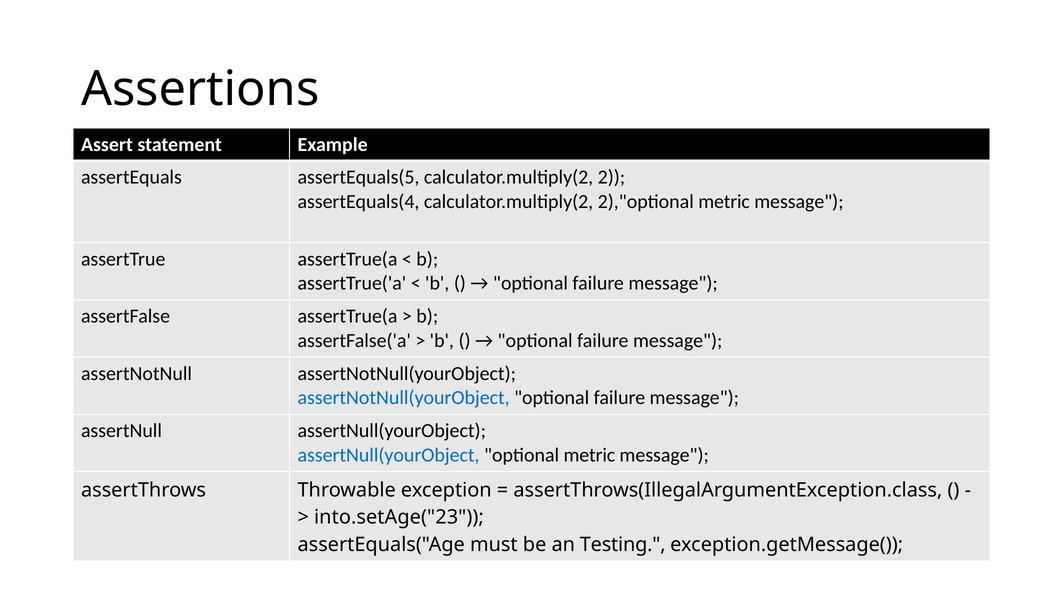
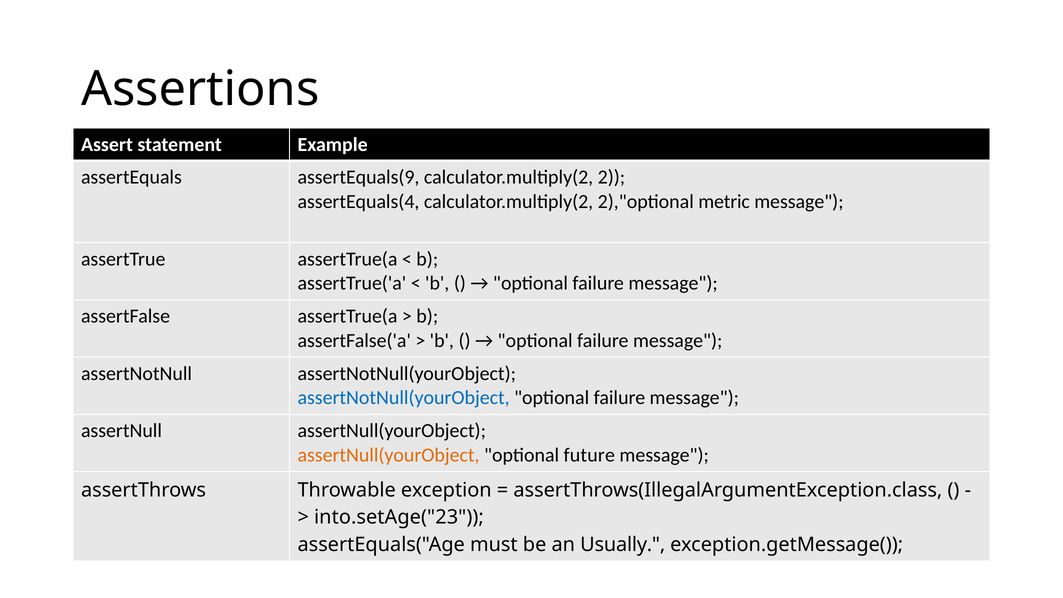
assertEquals(5: assertEquals(5 -> assertEquals(9 (359, 177)
assertNull(yourObject colour: blue -> orange (389, 455)
optional metric: metric -> future (589, 455)
Testing: Testing -> Usually (623, 544)
